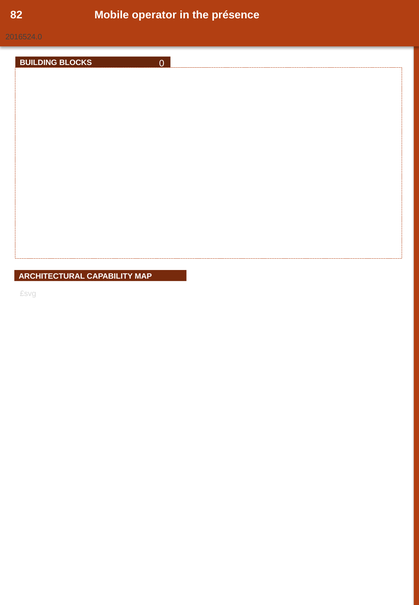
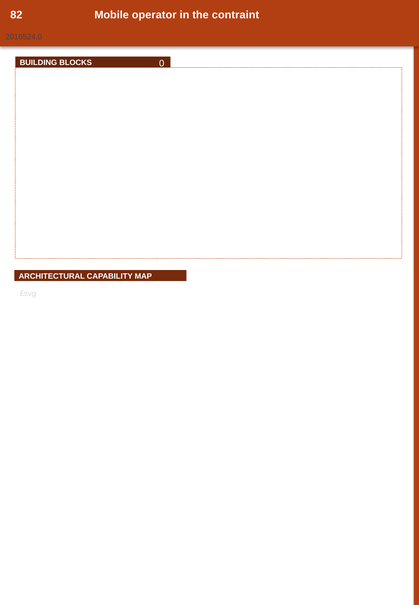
présence: présence -> contraint (236, 15)
